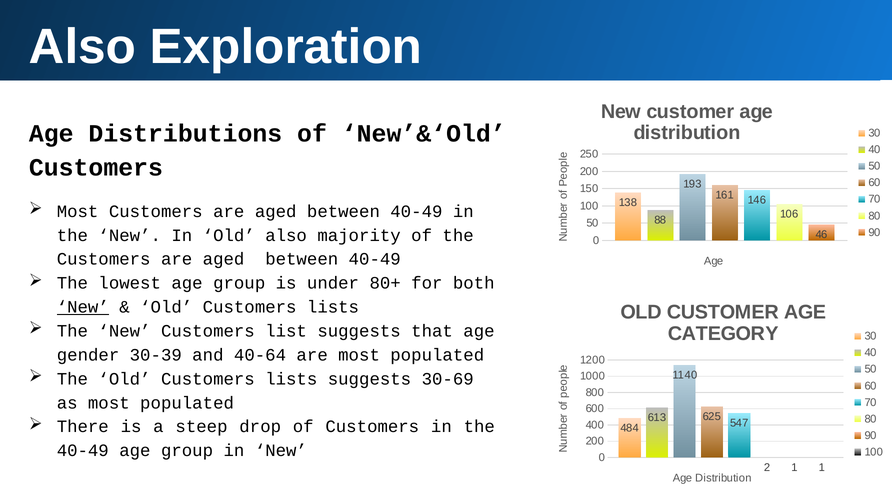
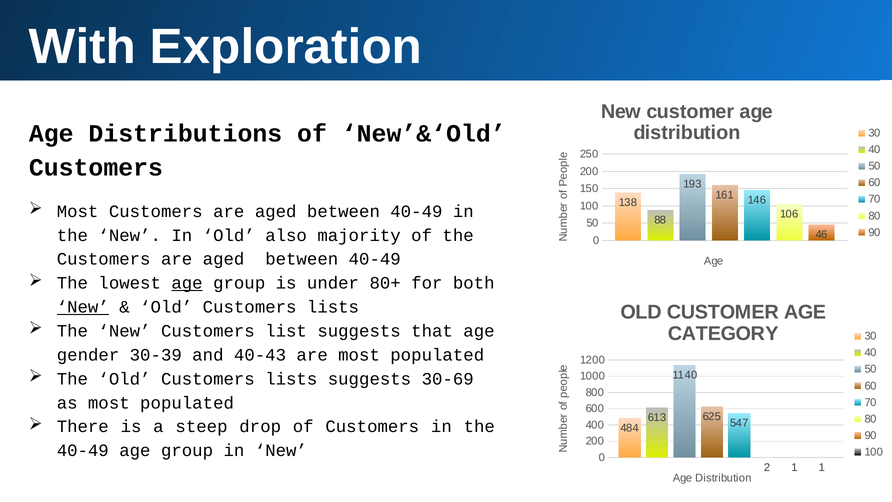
Also: Also -> With (83, 47)
age underline: none -> present (187, 283)
40-64: 40-64 -> 40-43 (260, 355)
